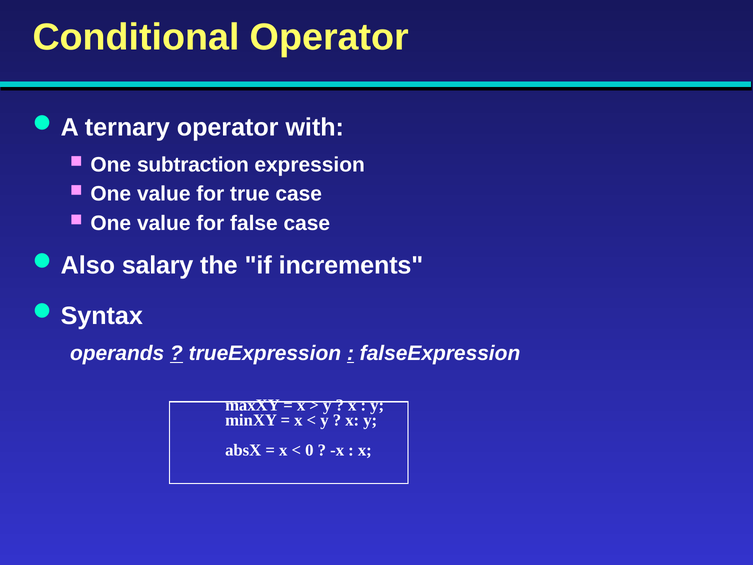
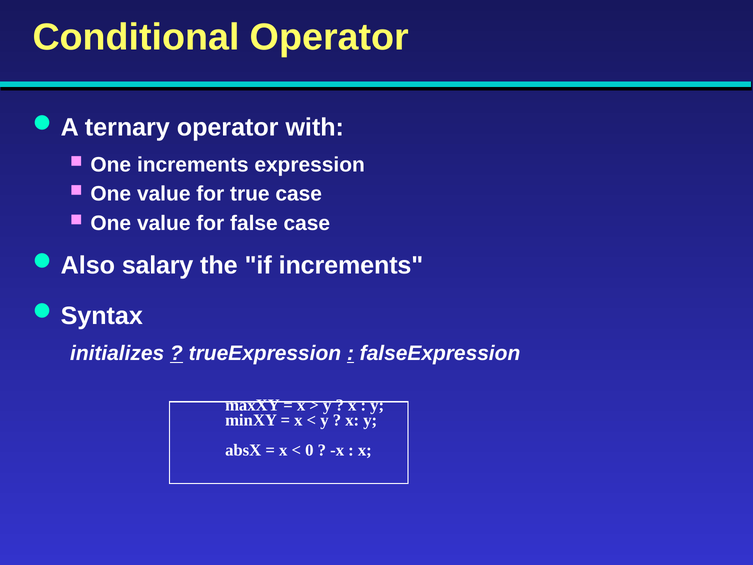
One subtraction: subtraction -> increments (193, 165)
operands: operands -> initializes (117, 353)
